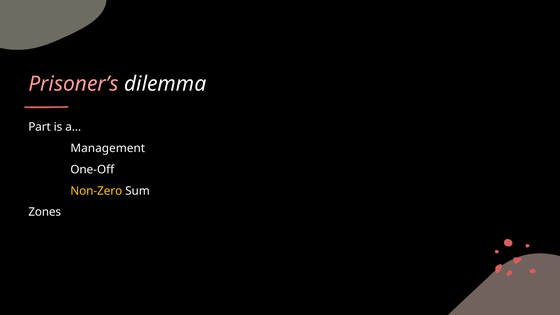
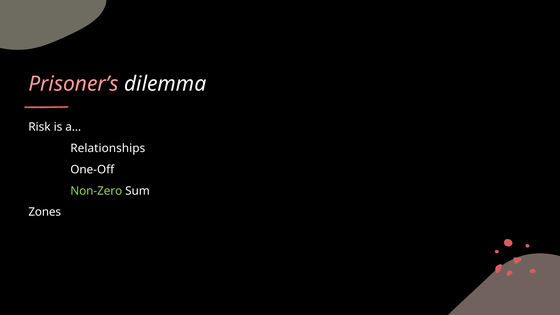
Part: Part -> Risk (39, 127)
Management: Management -> Relationships (108, 148)
Non-Zero colour: yellow -> light green (96, 191)
